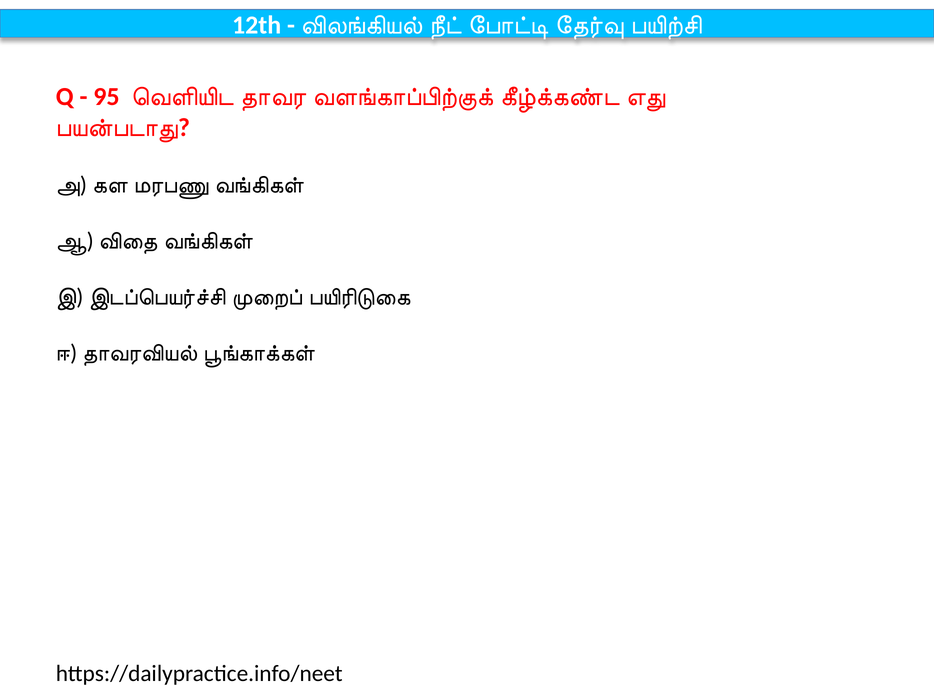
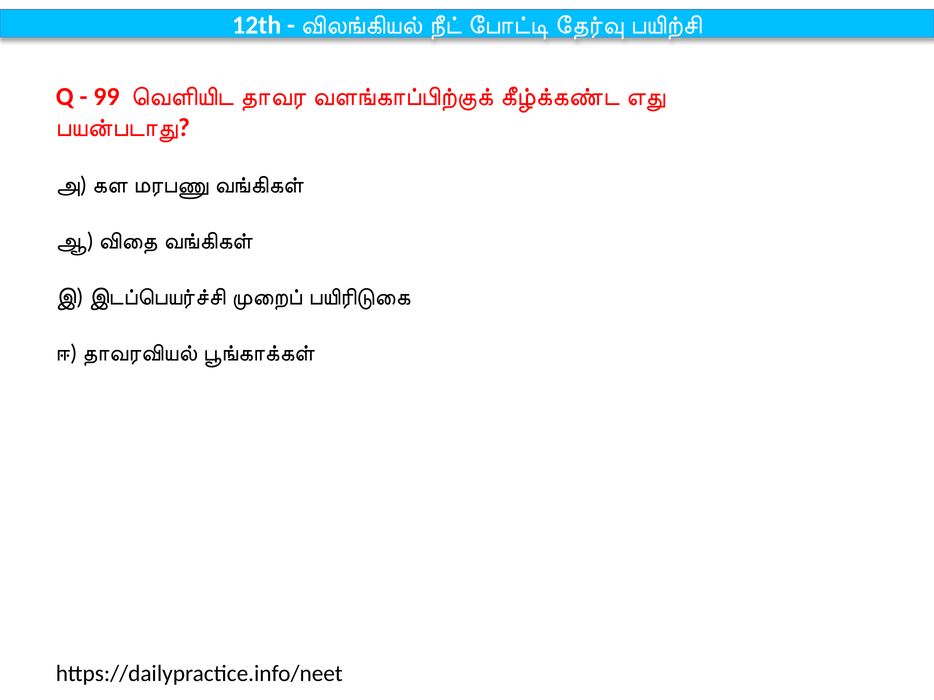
95: 95 -> 99 (106, 97)
